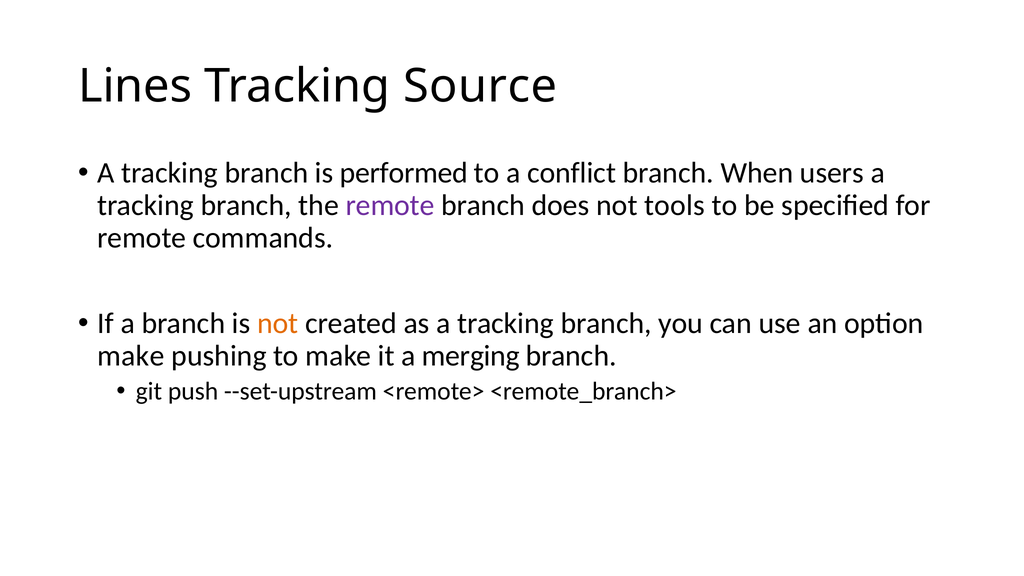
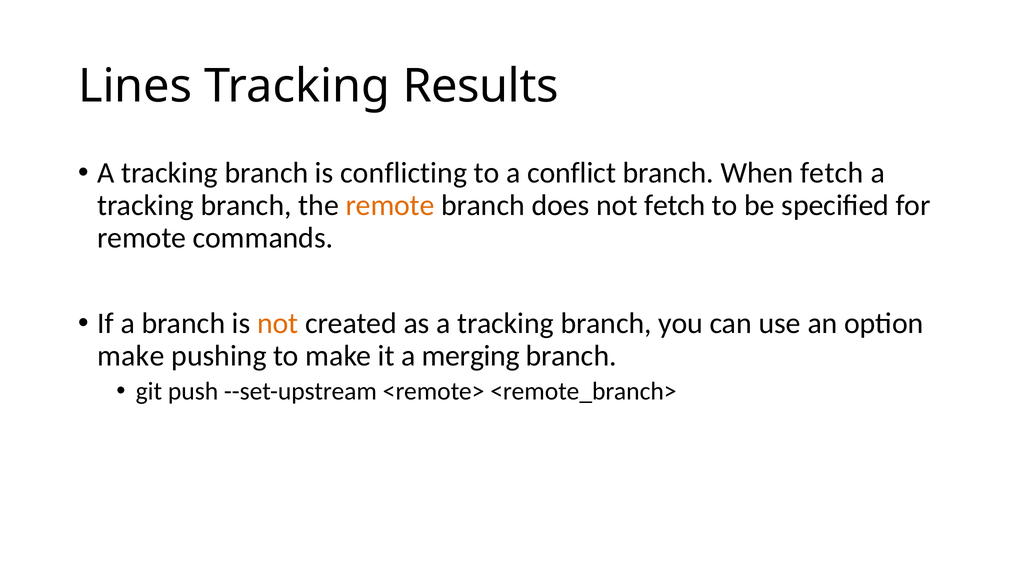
Source: Source -> Results (481, 86)
performed: performed -> conflicting (404, 173)
When users: users -> fetch (832, 173)
remote colour: purple -> orange (390, 205)
not tools: tools -> fetch (675, 205)
